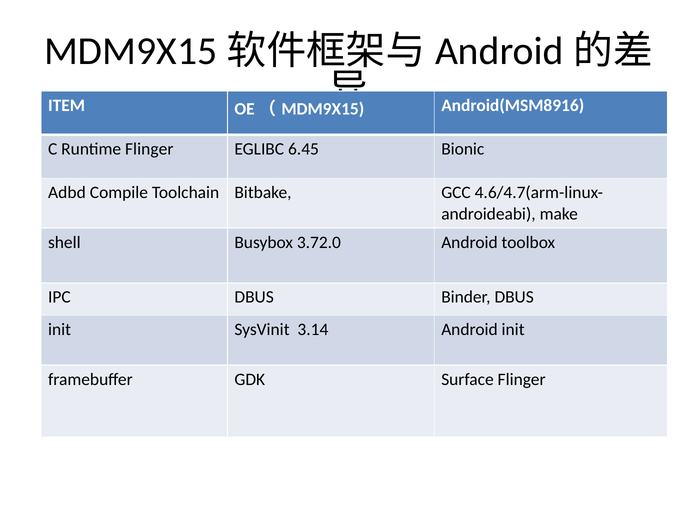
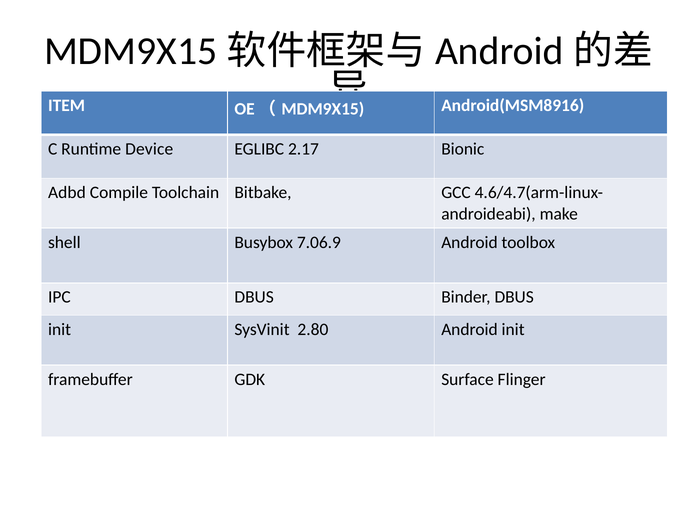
Runtime Flinger: Flinger -> Device (149, 149)
6.45: 6.45 -> 2.17 (303, 149)
3.72.0: 3.72.0 -> 7.06.9 (319, 243)
3.14: 3.14 -> 2.80 (313, 330)
